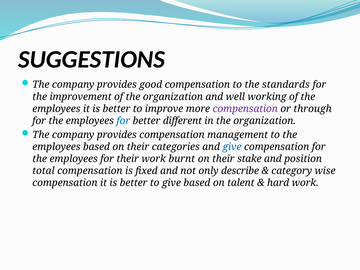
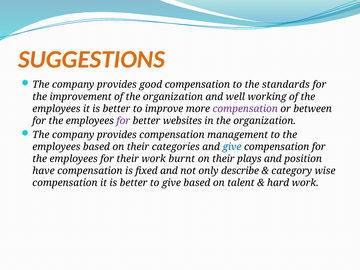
SUGGESTIONS colour: black -> orange (91, 59)
through: through -> between (313, 109)
for colour: blue -> purple (123, 121)
different: different -> websites (182, 121)
stake: stake -> plays (249, 159)
total: total -> have (43, 171)
